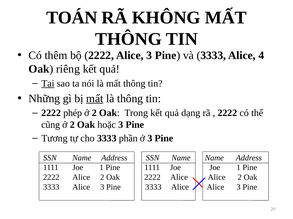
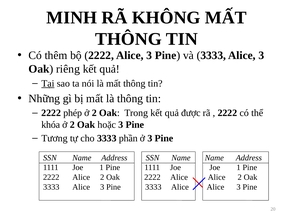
TOÁN: TOÁN -> MINH (72, 18)
và 3333 Alice 4: 4 -> 3 (261, 55)
mất underline: present -> none (95, 99)
dạng: dạng -> được (191, 113)
cũng: cũng -> khóa (51, 125)
